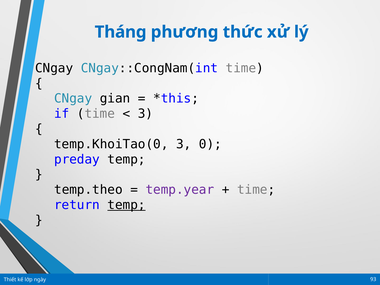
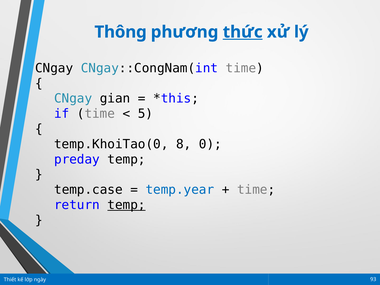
Tháng: Tháng -> Thông (121, 32)
thức underline: none -> present (243, 32)
3: 3 -> 5 (145, 114)
temp.KhoiTao(0 3: 3 -> 8 (184, 144)
temp.theo: temp.theo -> temp.case (88, 190)
temp.year colour: purple -> blue (180, 190)
